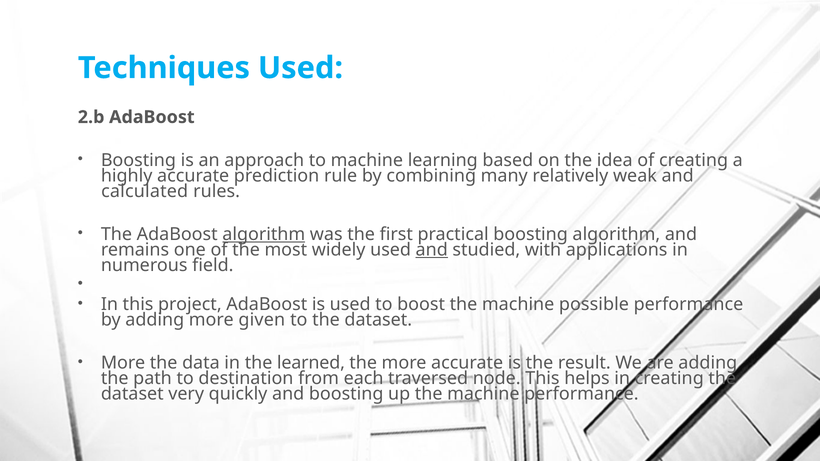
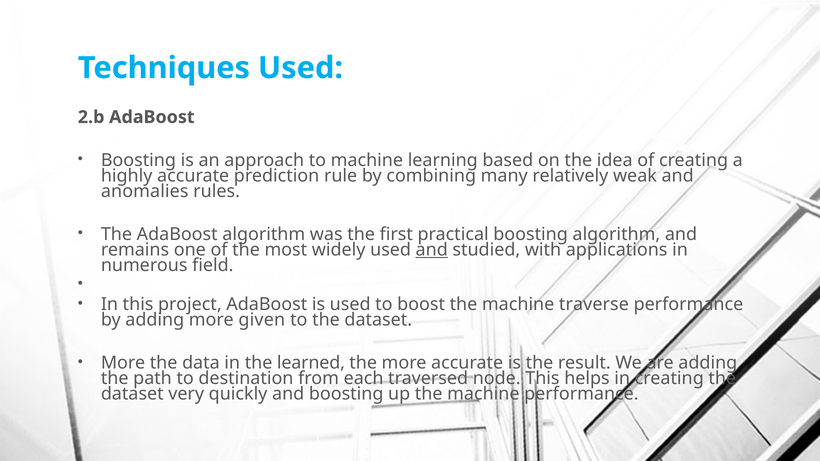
calculated: calculated -> anomalies (145, 191)
algorithm underline: present -> none (264, 234)
possible: possible -> traverse (594, 305)
